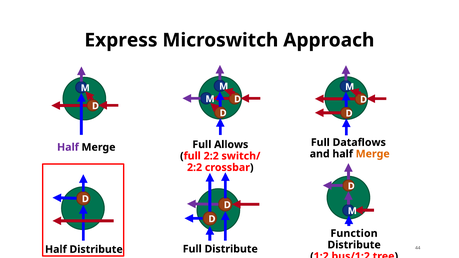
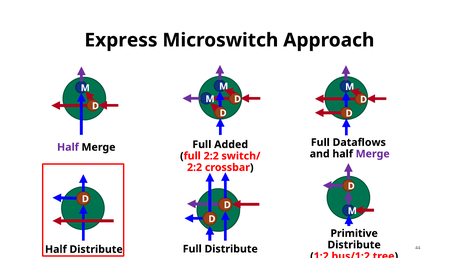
Allows: Allows -> Added (231, 145)
Merge colour: orange -> purple (373, 154)
Function: Function -> Primitive (354, 234)
